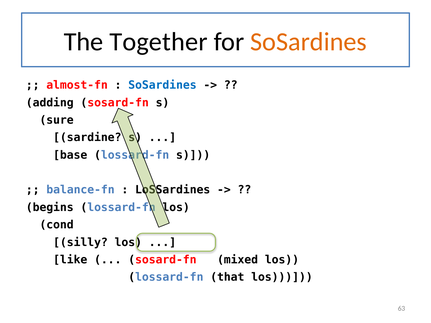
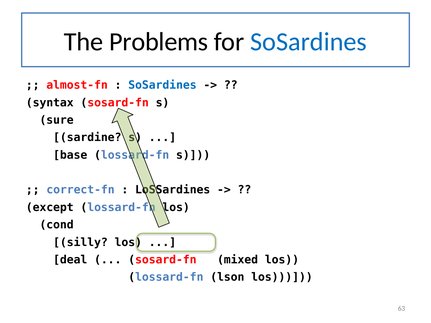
Together: Together -> Problems (159, 42)
SoSardines colour: orange -> blue (309, 42)
adding: adding -> syntax (50, 103)
balance-fn: balance-fn -> correct-fn (81, 190)
begins: begins -> except (50, 208)
like: like -> deal (70, 260)
that: that -> lson (227, 277)
